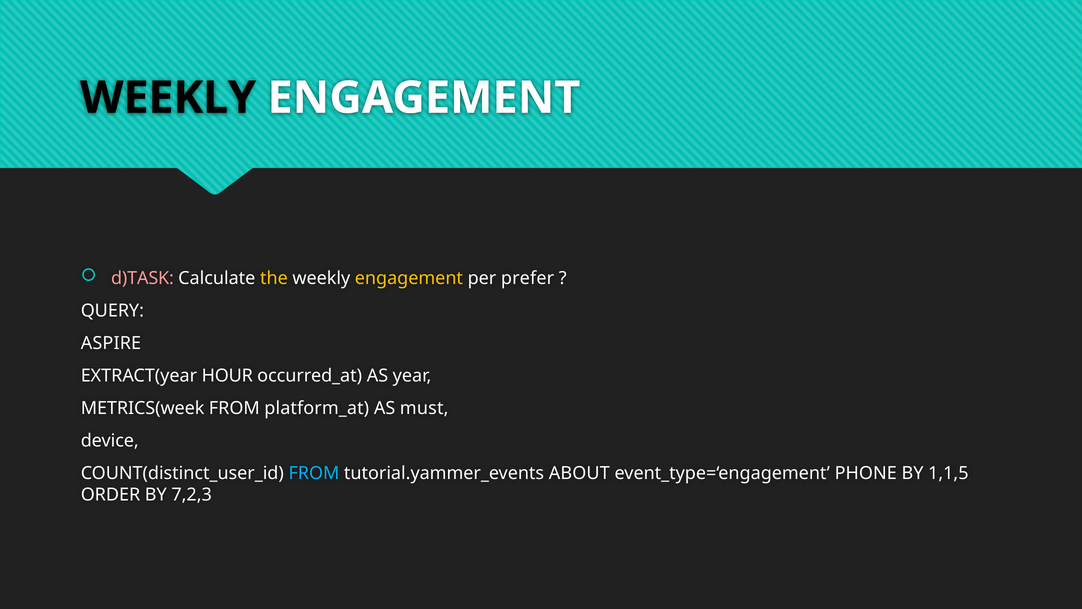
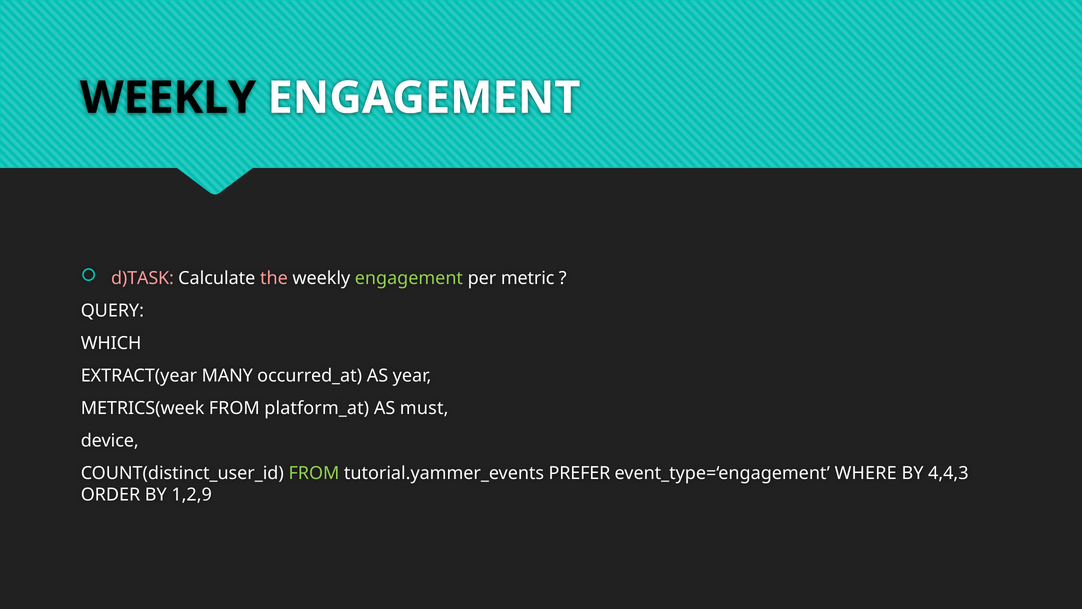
the colour: yellow -> pink (274, 278)
engagement colour: yellow -> light green (409, 278)
prefer: prefer -> metric (528, 278)
ASPIRE: ASPIRE -> WHICH (111, 343)
HOUR: HOUR -> MANY (227, 376)
FROM colour: light blue -> light green (314, 473)
ABOUT: ABOUT -> PREFER (579, 473)
PHONE: PHONE -> WHERE (866, 473)
1,1,5: 1,1,5 -> 4,4,3 (948, 473)
7,2,3: 7,2,3 -> 1,2,9 (192, 495)
